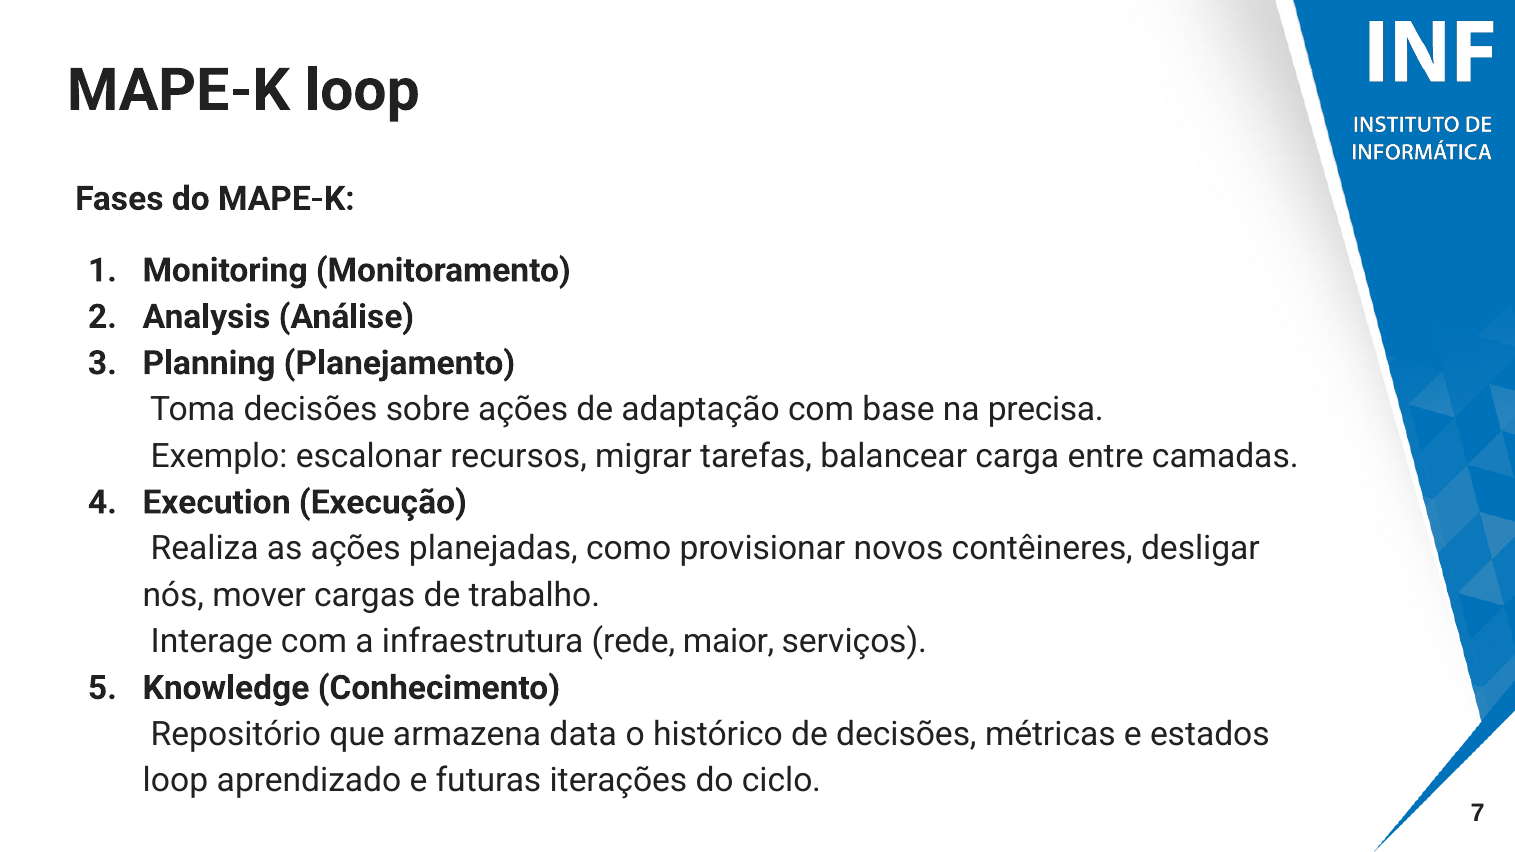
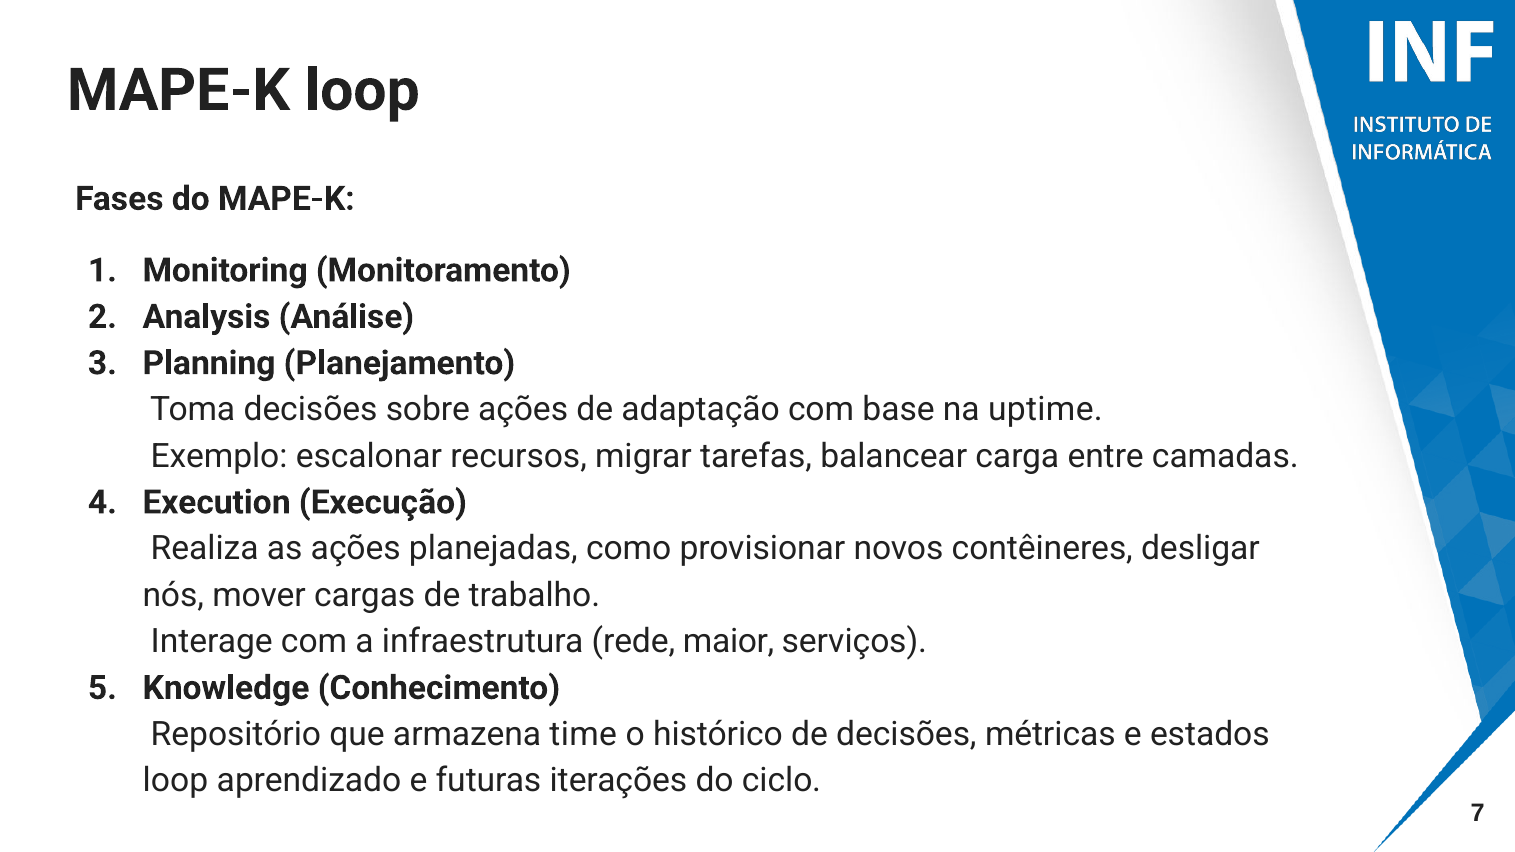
precisa: precisa -> uptime (1045, 410)
data: data -> time (583, 734)
